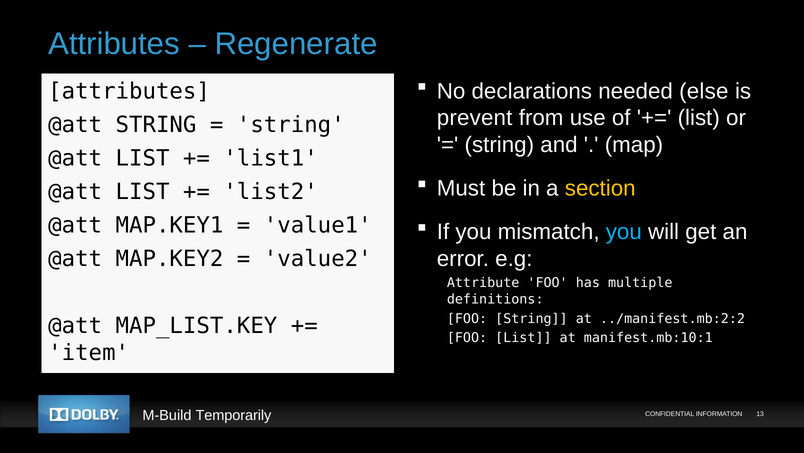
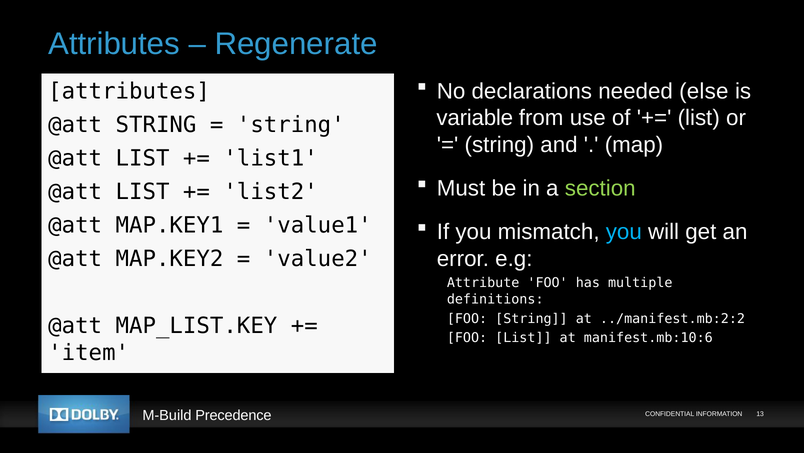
prevent: prevent -> variable (475, 118)
section colour: yellow -> light green (600, 188)
manifest.mb:10:1: manifest.mb:10:1 -> manifest.mb:10:6 (648, 338)
Temporarily: Temporarily -> Precedence (233, 415)
